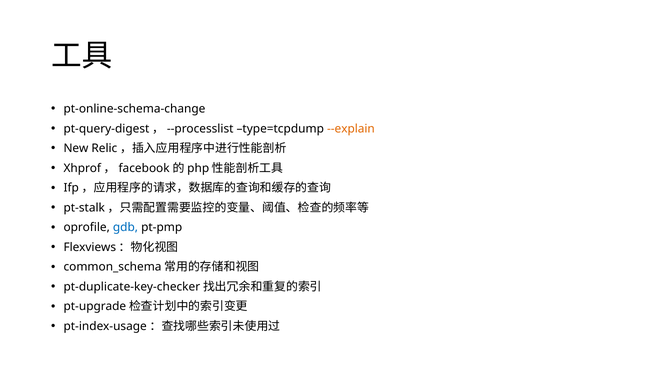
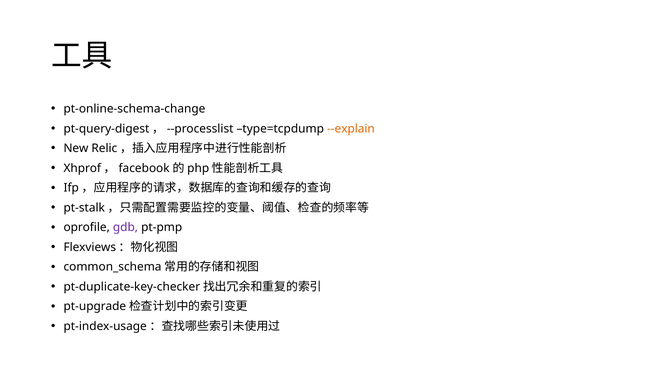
gdb colour: blue -> purple (125, 228)
